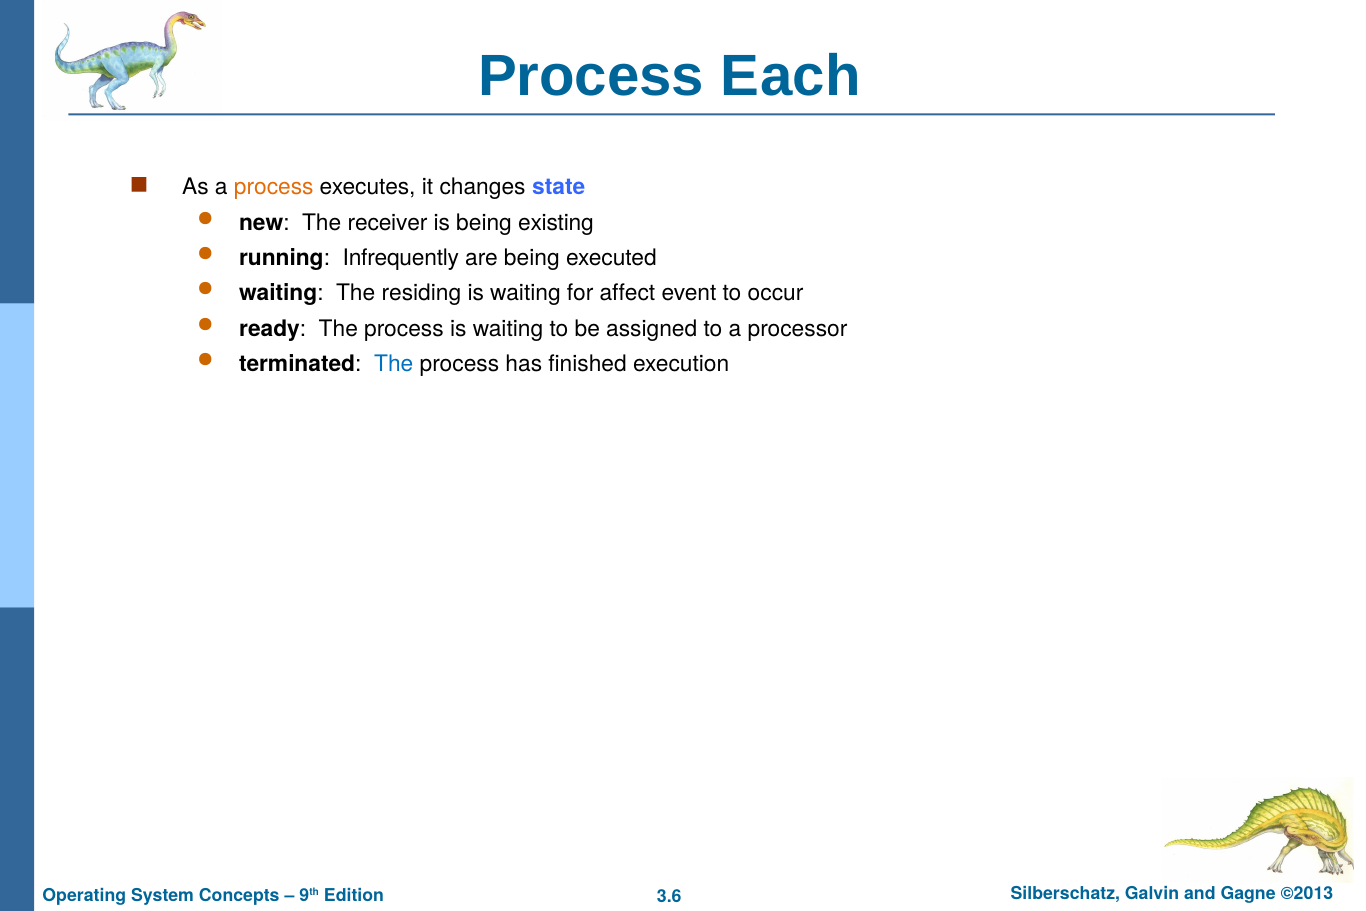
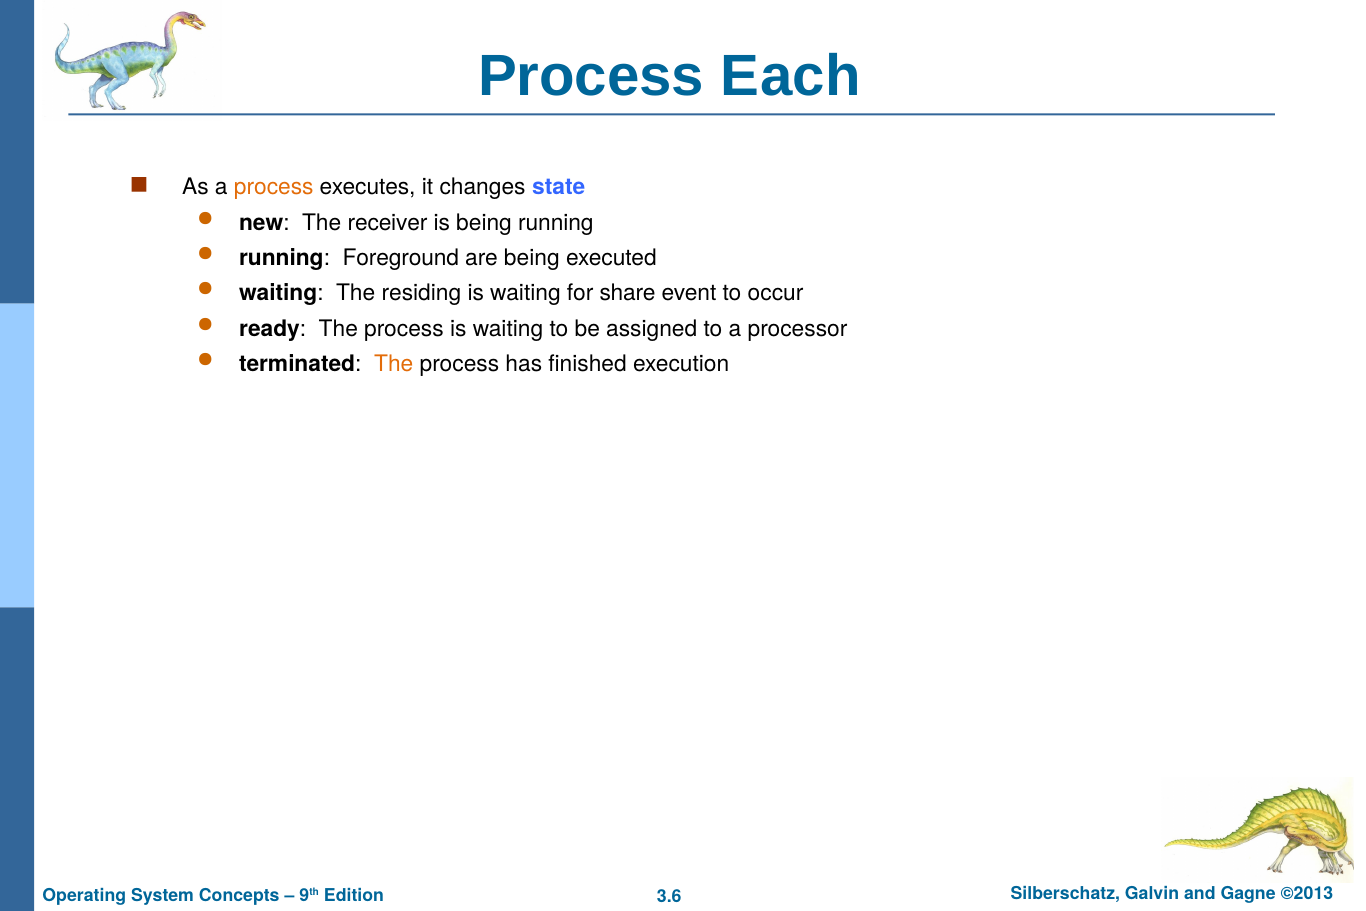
being existing: existing -> running (556, 223)
Infrequently: Infrequently -> Foreground (401, 258)
affect: affect -> share (628, 293)
The colour: blue -> orange (394, 364)
